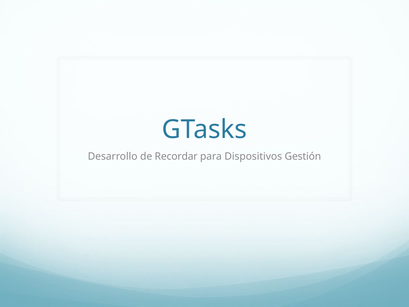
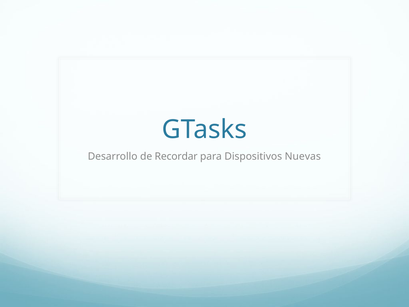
Gestión: Gestión -> Nuevas (303, 156)
